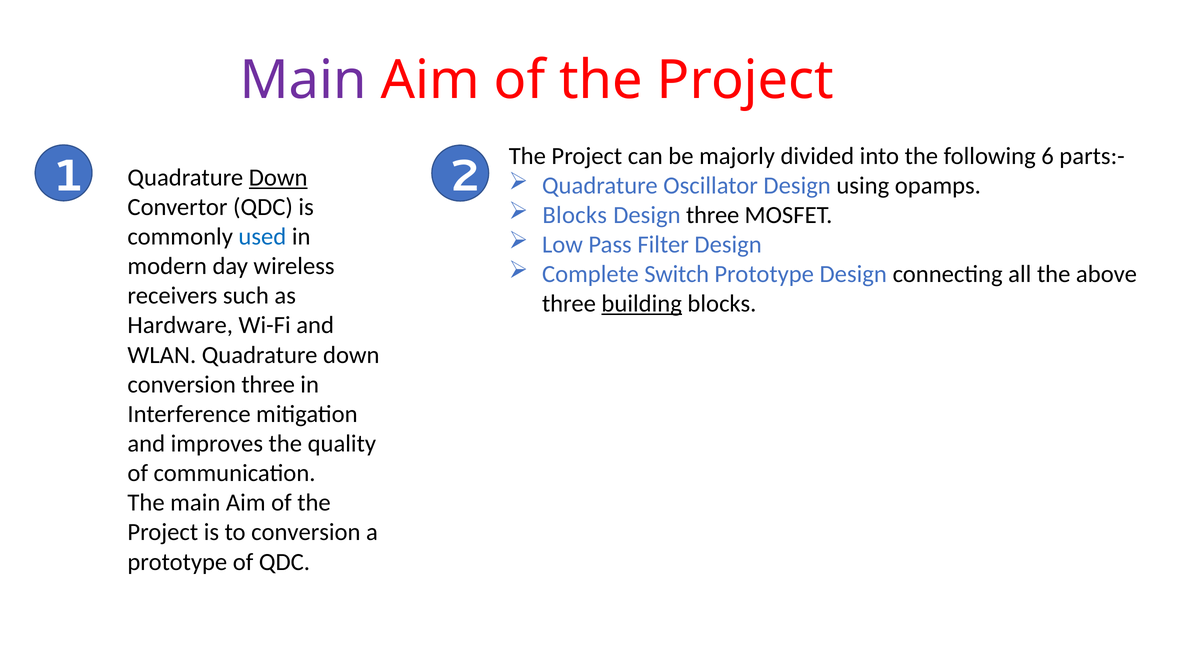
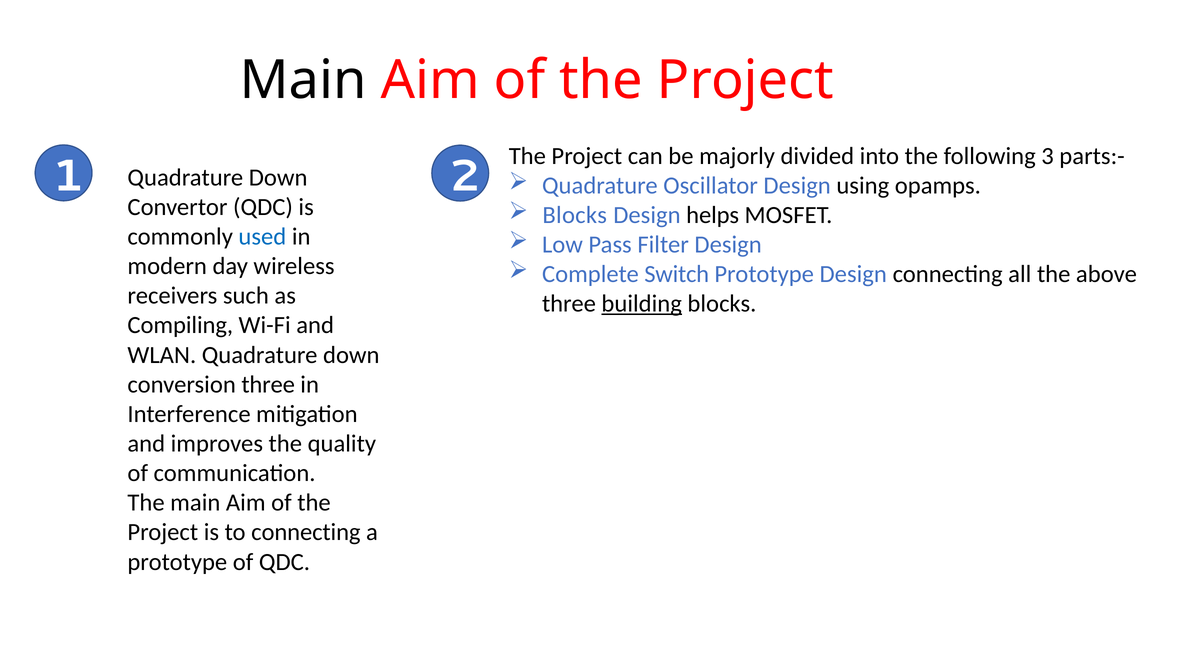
Main colour: purple -> black (303, 80)
6: 6 -> 3 (1048, 156)
Down underline: present -> none (278, 177)
Design three: three -> helps (713, 215)
Hardware: Hardware -> Compiling (180, 325)
to conversion: conversion -> connecting (306, 532)
